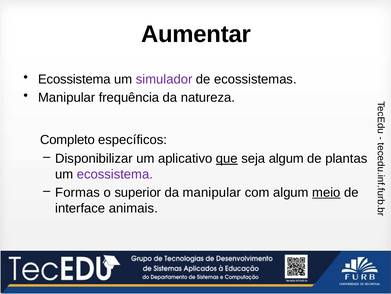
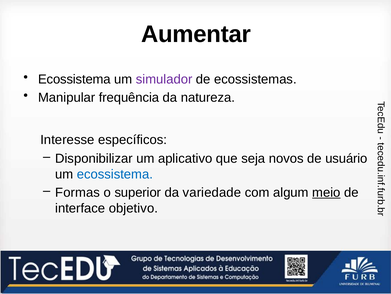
Completo: Completo -> Interesse (67, 140)
que underline: present -> none (227, 158)
seja algum: algum -> novos (286, 158)
plantas: plantas -> usuário (346, 158)
ecossistema colour: purple -> blue (115, 174)
da manipular: manipular -> variedade (212, 192)
animais: animais -> objetivo (133, 208)
